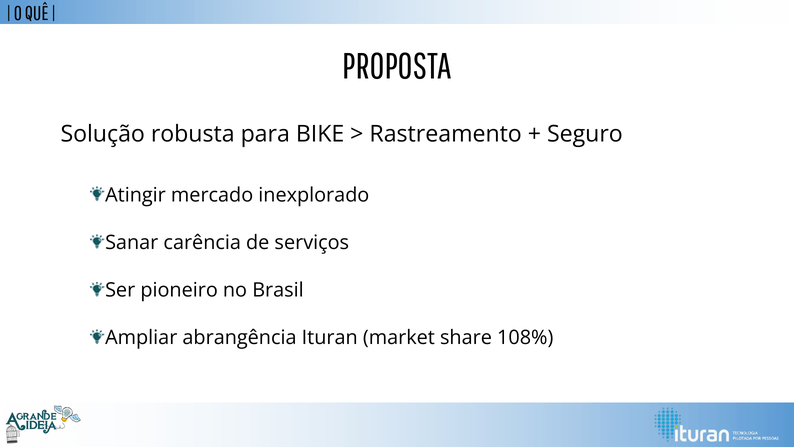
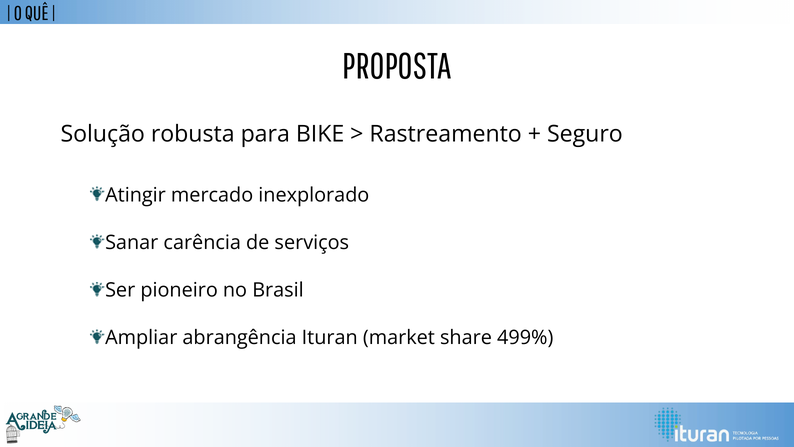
108%: 108% -> 499% (525, 337)
